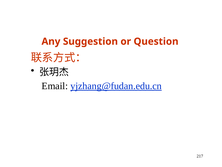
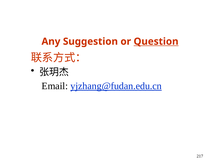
Question underline: none -> present (156, 41)
